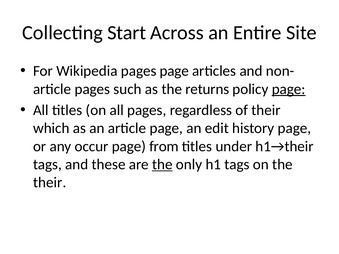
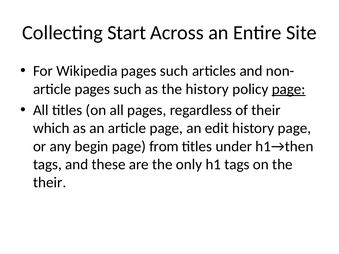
Wikipedia pages page: page -> such (174, 71)
the returns: returns -> history (207, 89)
occur: occur -> begin (92, 146)
h1→their: h1→their -> h1→then (284, 146)
the underline: present -> none (162, 165)
